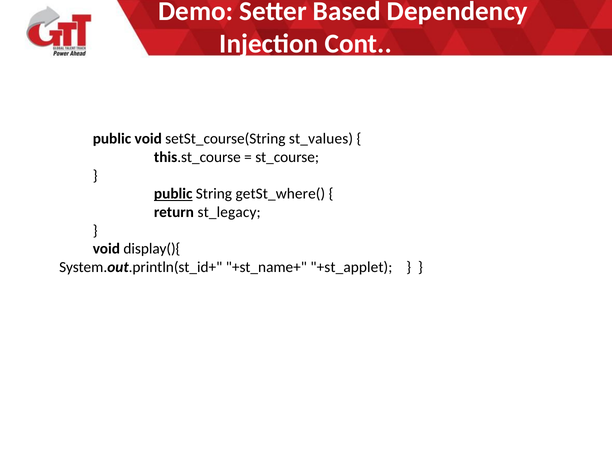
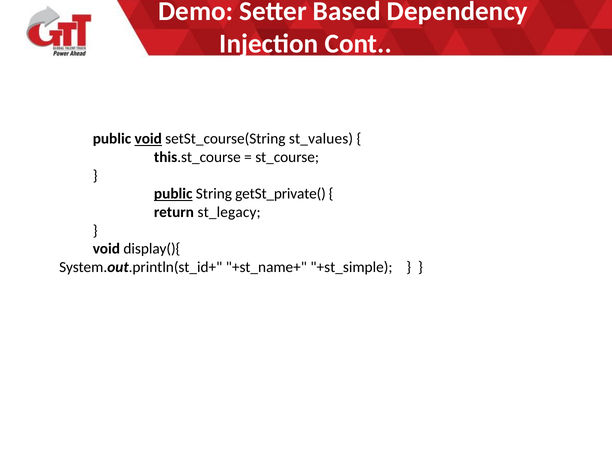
void underline: none -> present (148, 139)
getSt_where(: getSt_where( -> getSt_private( (281, 194)
+st_applet: +st_applet -> +st_simple (351, 267)
